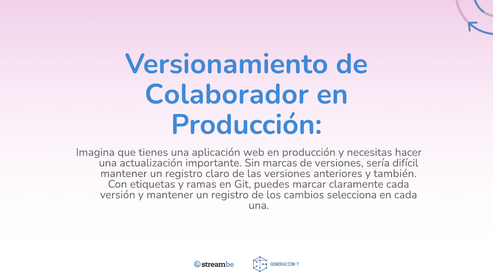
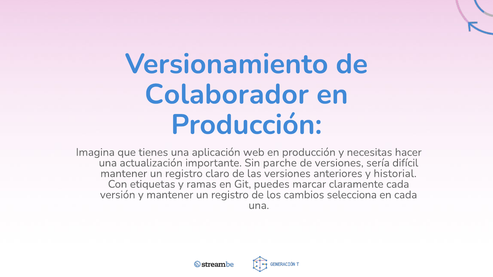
marcas: marcas -> parche (280, 163)
también: también -> historial (395, 174)
